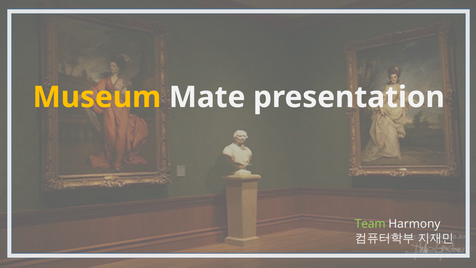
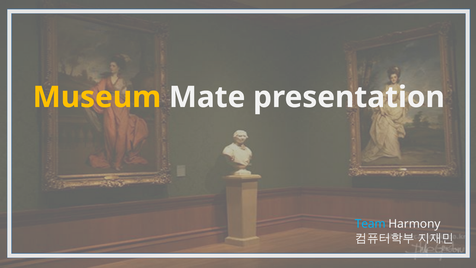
Team colour: light green -> light blue (370, 224)
